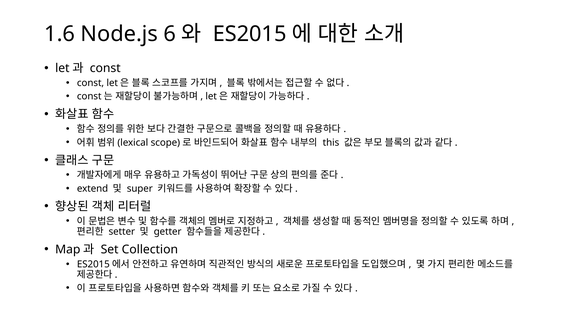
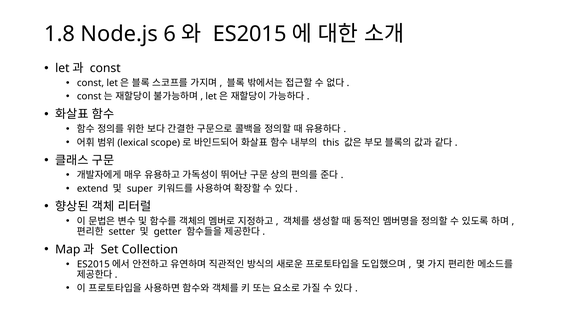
1.6: 1.6 -> 1.8 (60, 34)
